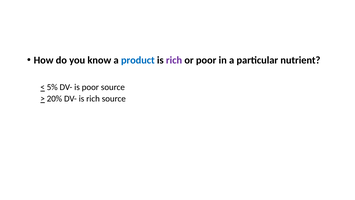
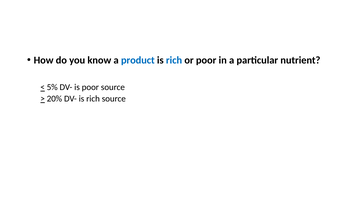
rich colour: purple -> blue (174, 60)
